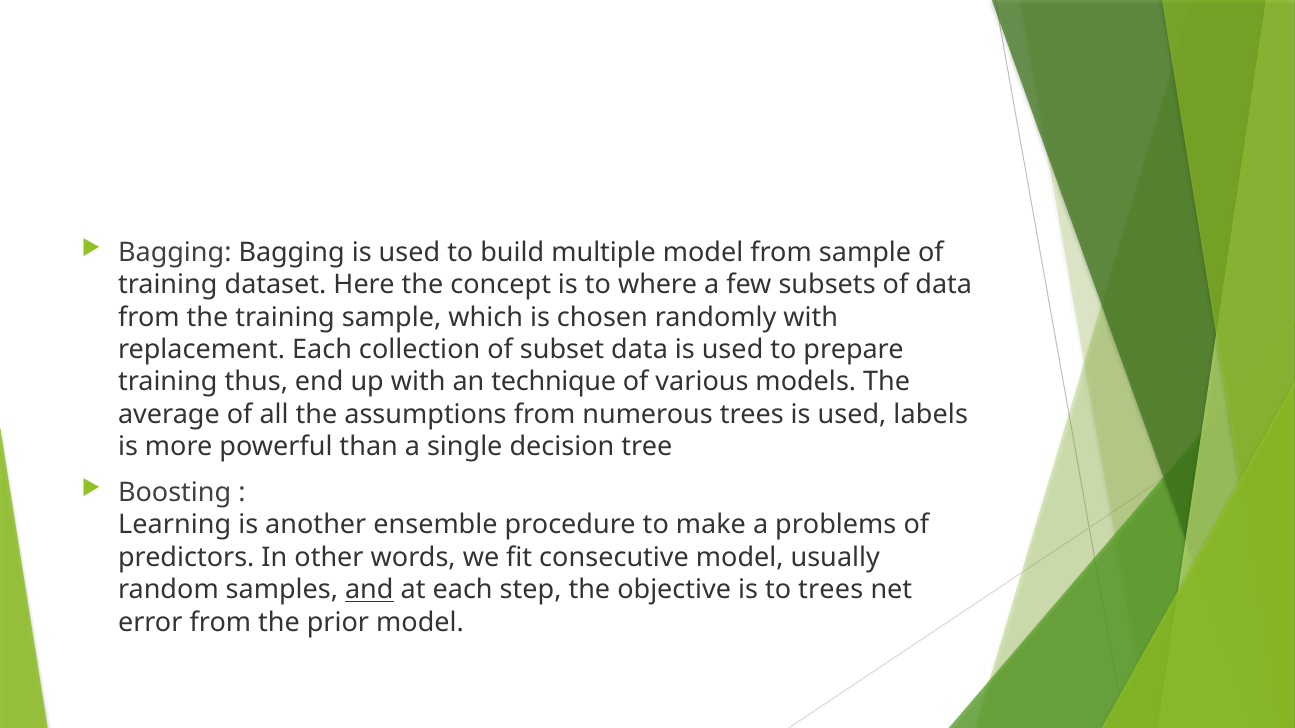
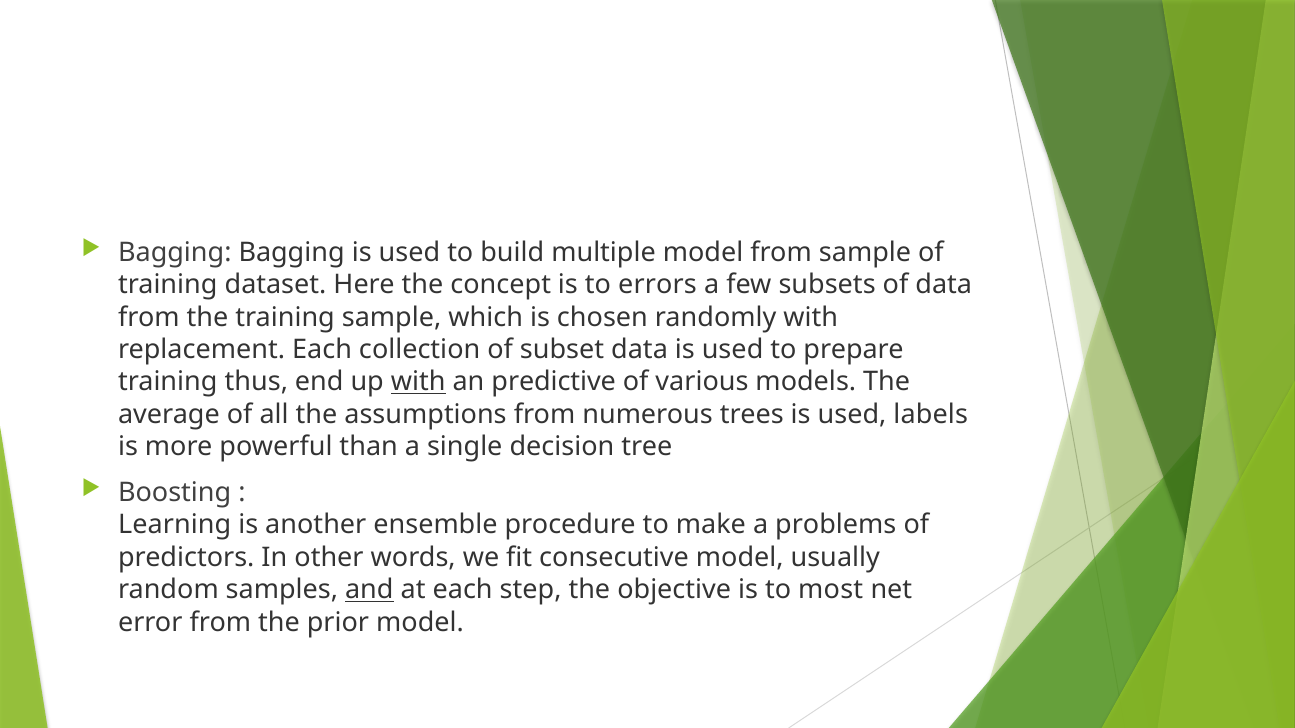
where: where -> errors (658, 285)
with underline: none -> present (418, 382)
technique: technique -> predictive (554, 382)
to trees: trees -> most (831, 590)
